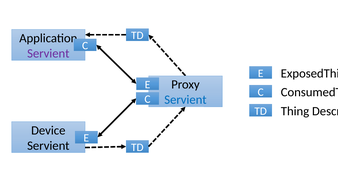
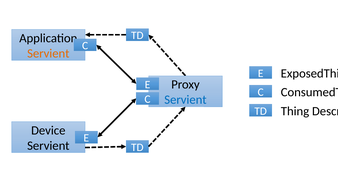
Servient colour: purple -> orange (48, 53)
